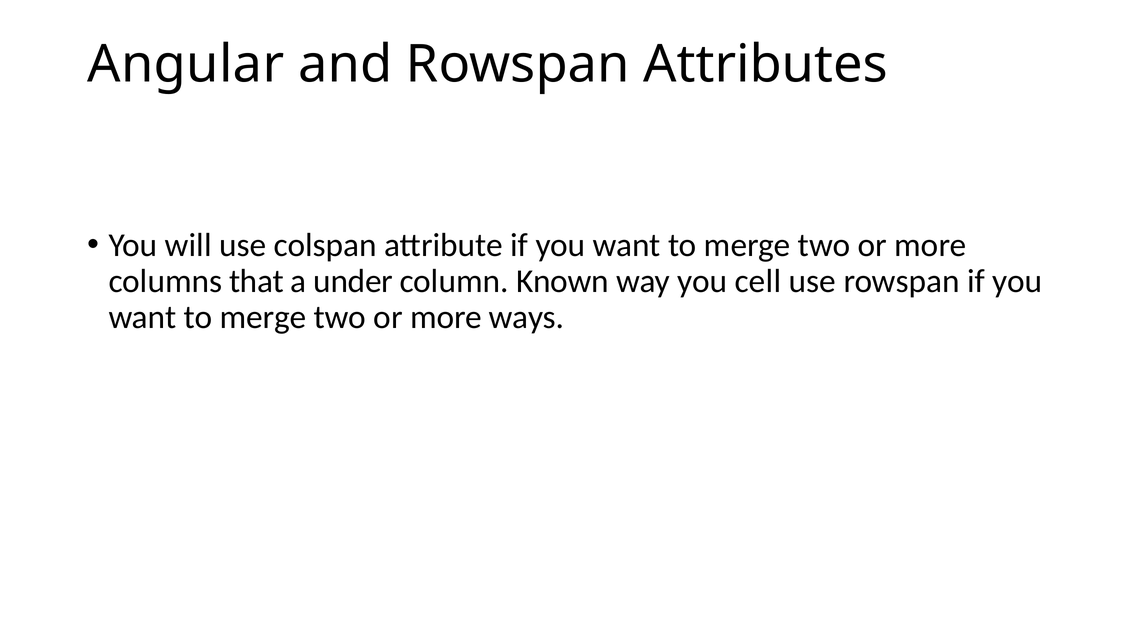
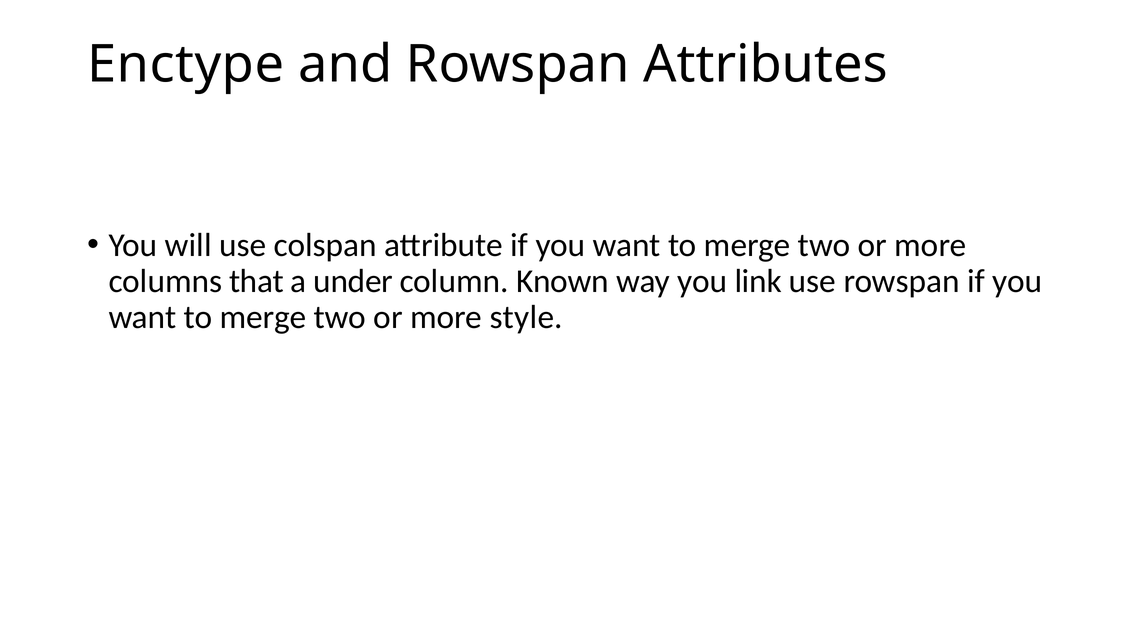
Angular: Angular -> Enctype (186, 65)
cell: cell -> link (758, 281)
ways: ways -> style (526, 317)
